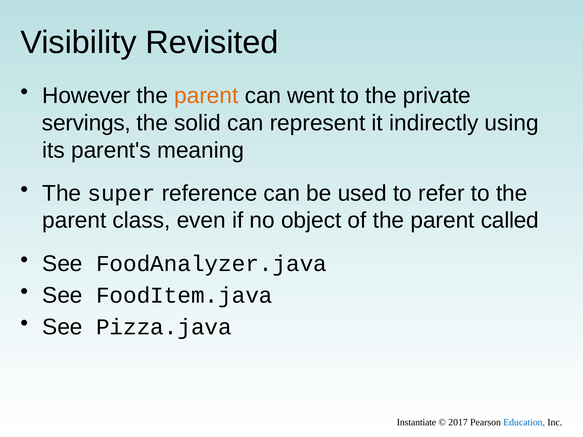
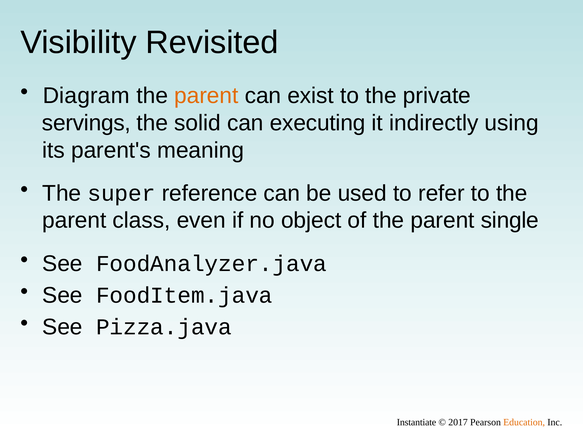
However: However -> Diagram (86, 96)
went: went -> exist (311, 96)
represent: represent -> executing (318, 123)
called: called -> single (510, 221)
Education colour: blue -> orange (524, 422)
